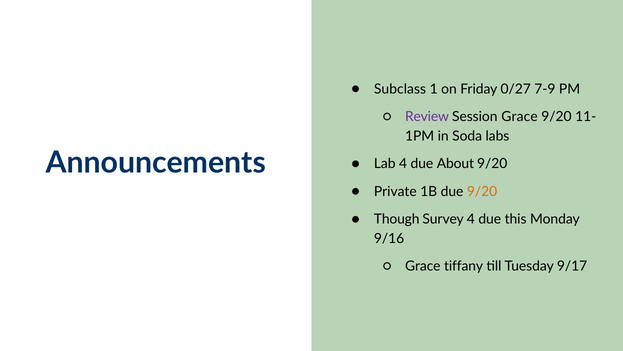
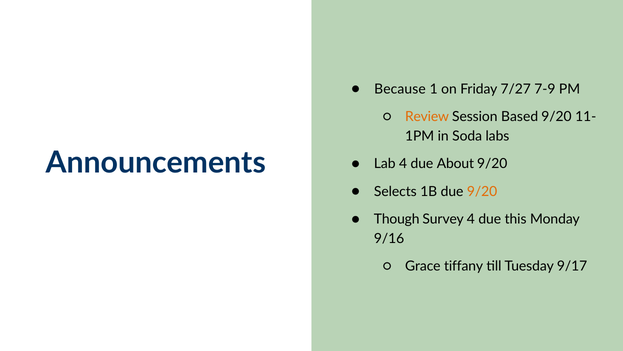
Subclass: Subclass -> Because (400, 89)
0/27: 0/27 -> 7/27 (516, 89)
Review colour: purple -> orange (427, 117)
Session Grace: Grace -> Based (520, 117)
Private: Private -> Selects (395, 191)
